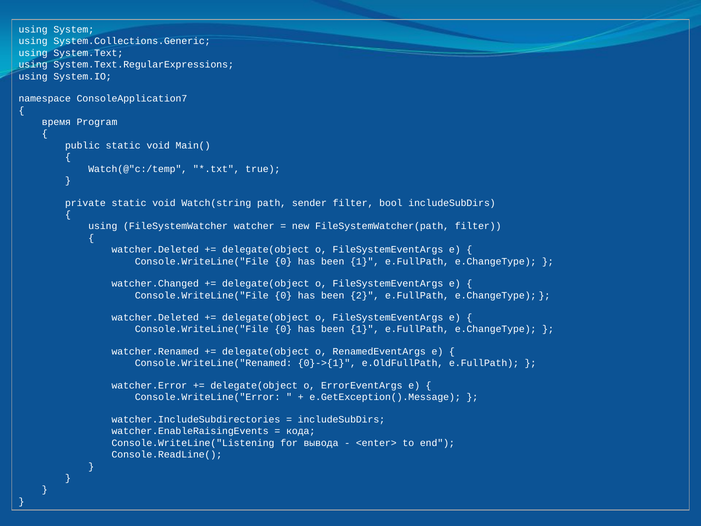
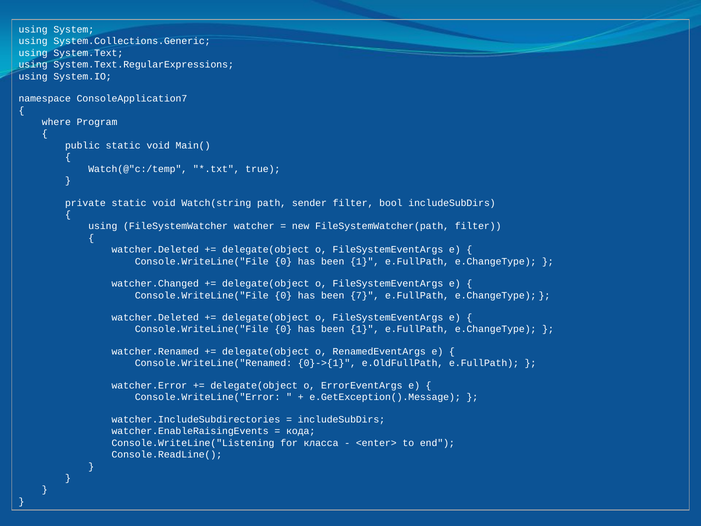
время: время -> where (56, 122)
2: 2 -> 7 (365, 295)
вывода: вывода -> класса (321, 443)
